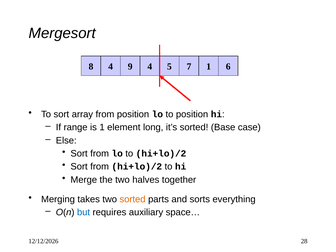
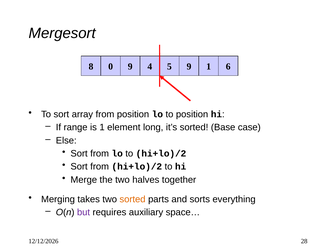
8 4: 4 -> 0 (111, 66)
5 7: 7 -> 9 (189, 66)
but colour: blue -> purple (83, 212)
